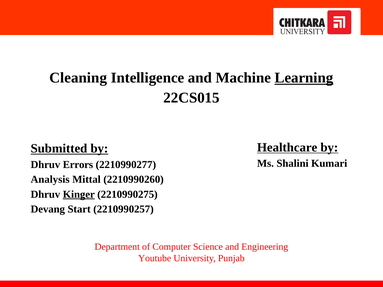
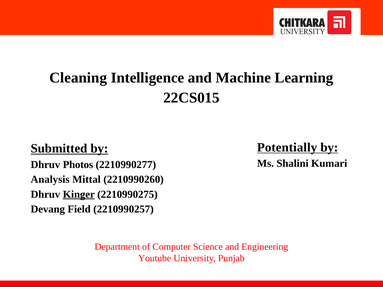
Learning underline: present -> none (304, 78)
Healthcare: Healthcare -> Potentially (287, 148)
Errors: Errors -> Photos (78, 165)
Start: Start -> Field (79, 209)
